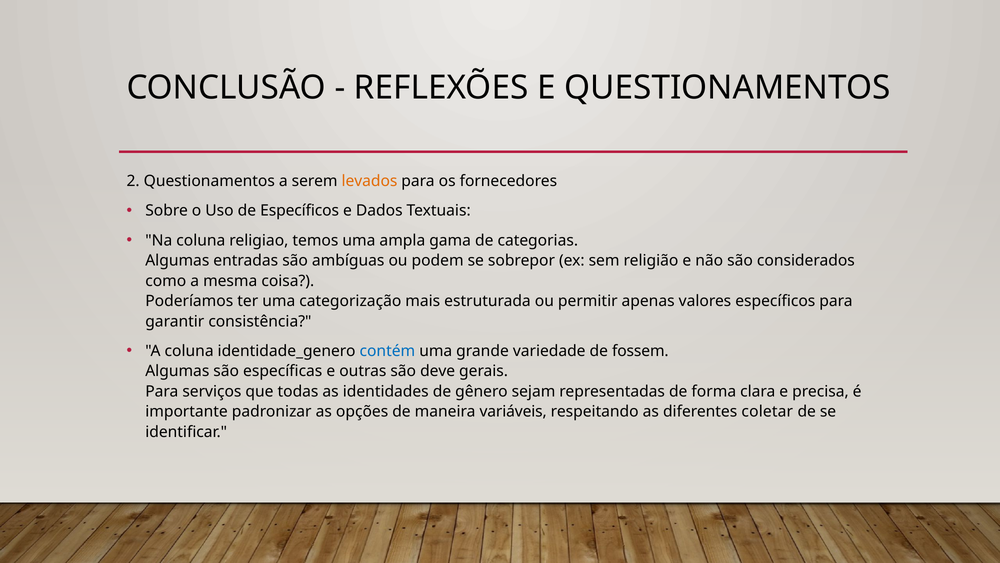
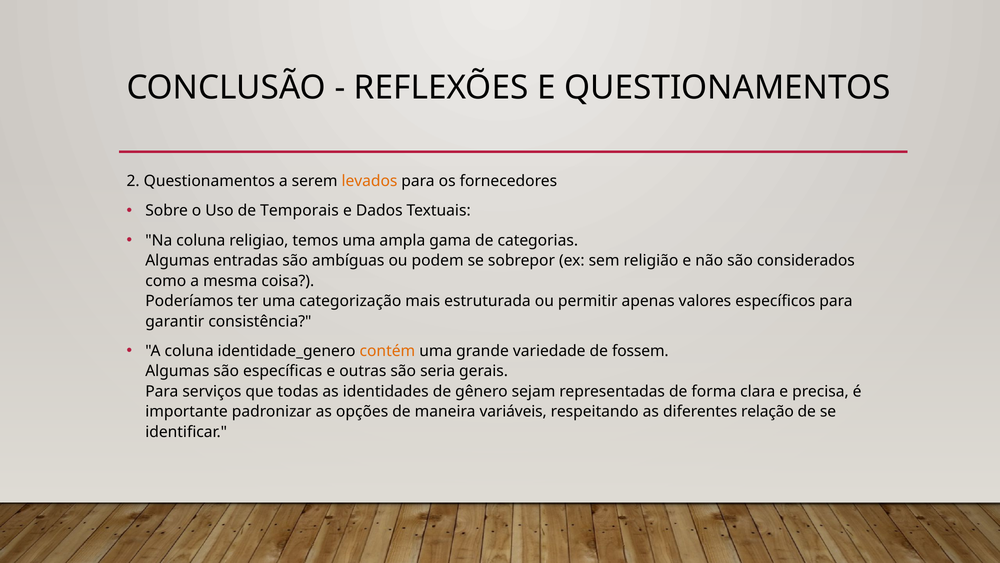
de Específicos: Específicos -> Temporais (300, 211)
contém colour: blue -> orange (387, 351)
deve: deve -> seria (438, 371)
coletar: coletar -> relação (767, 411)
